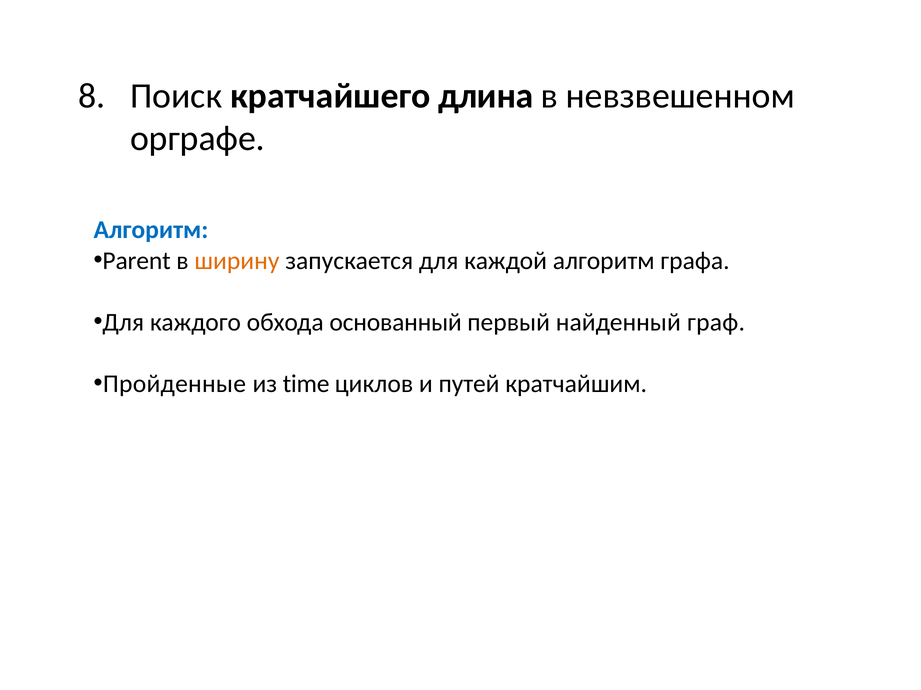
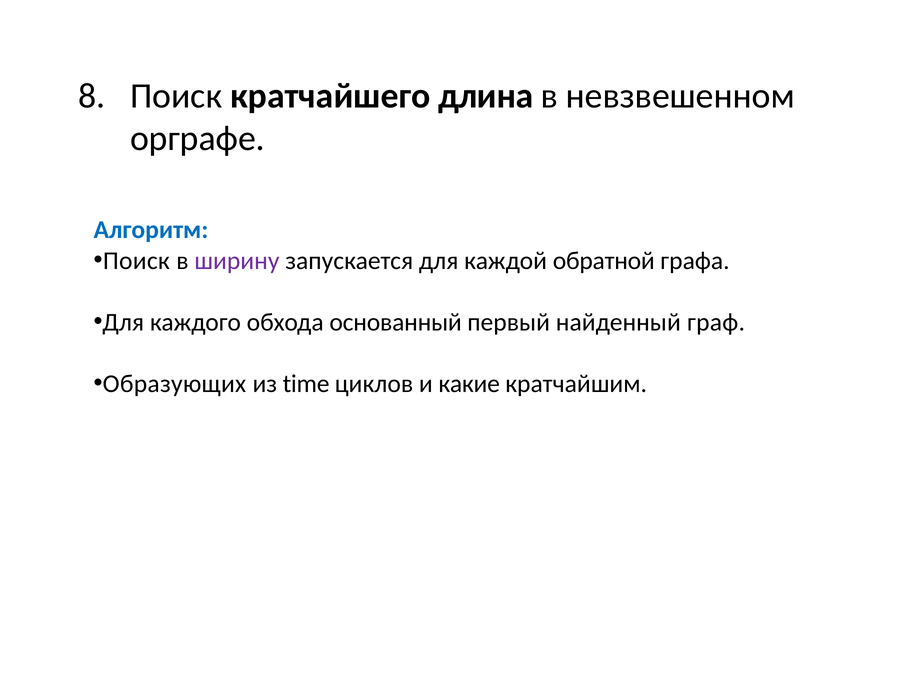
Parent: Parent -> Поиск (136, 261)
ширину colour: orange -> purple (237, 261)
каждой алгоритм: алгоритм -> обратной (604, 261)
Пройденные: Пройденные -> Образующих (174, 384)
путей: путей -> какие (469, 384)
